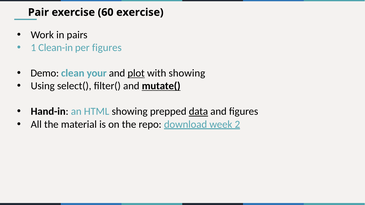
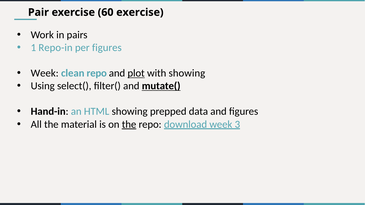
Clean-in: Clean-in -> Repo-in (56, 48)
Demo: Demo -> Week (45, 73)
clean your: your -> repo (97, 73)
data underline: present -> none (198, 112)
the underline: none -> present (129, 124)
2: 2 -> 3 (237, 124)
